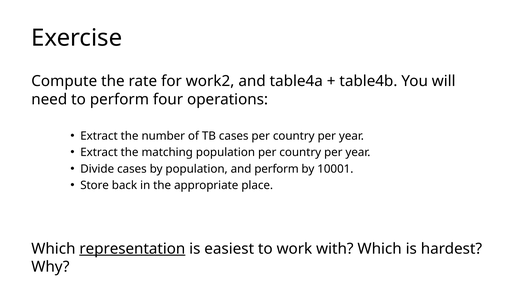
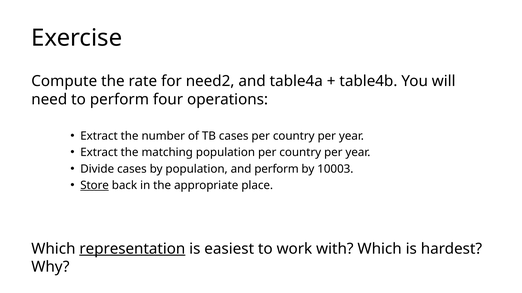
work2: work2 -> need2 (210, 81)
10001: 10001 -> 10003 (335, 169)
Store underline: none -> present (95, 186)
